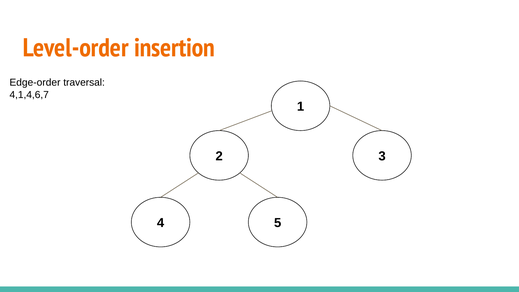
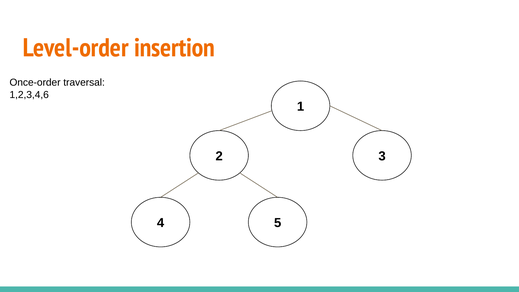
Edge-order: Edge-order -> Once-order (35, 83)
4,1,4,6,7: 4,1,4,6,7 -> 1,2,3,4,6 (29, 95)
